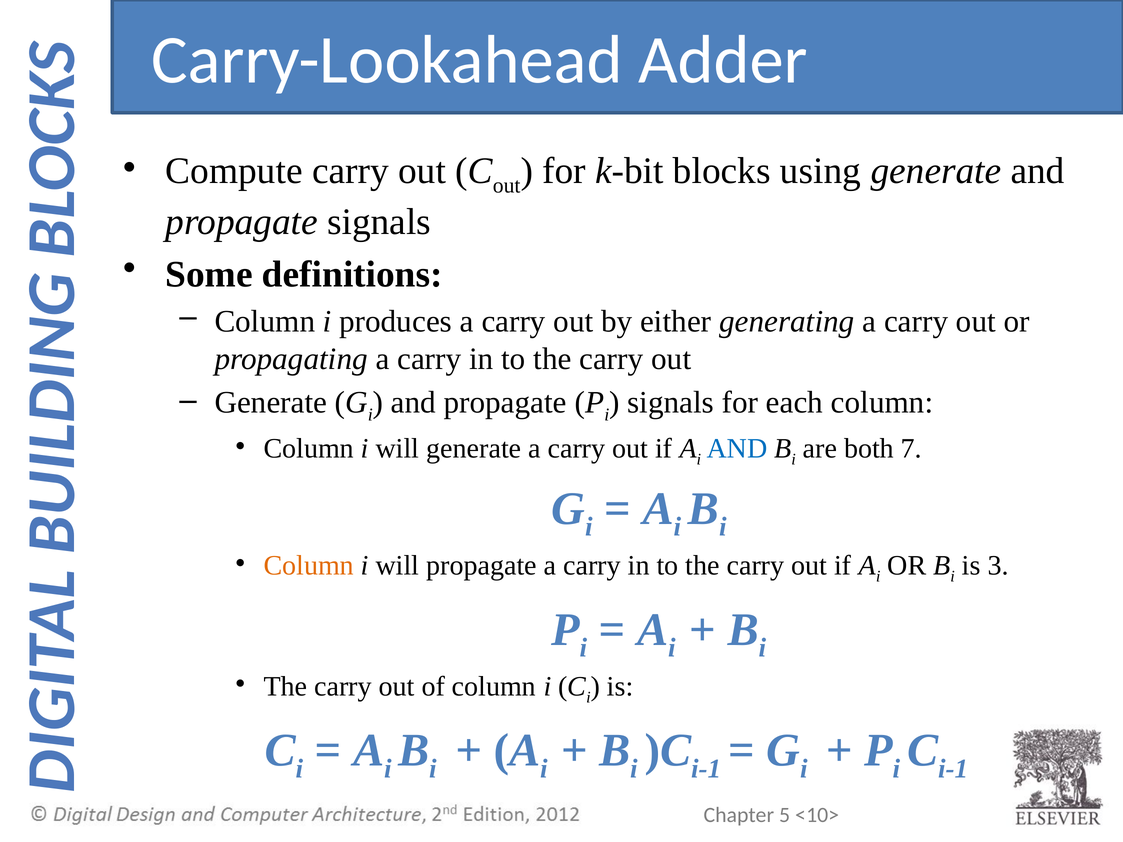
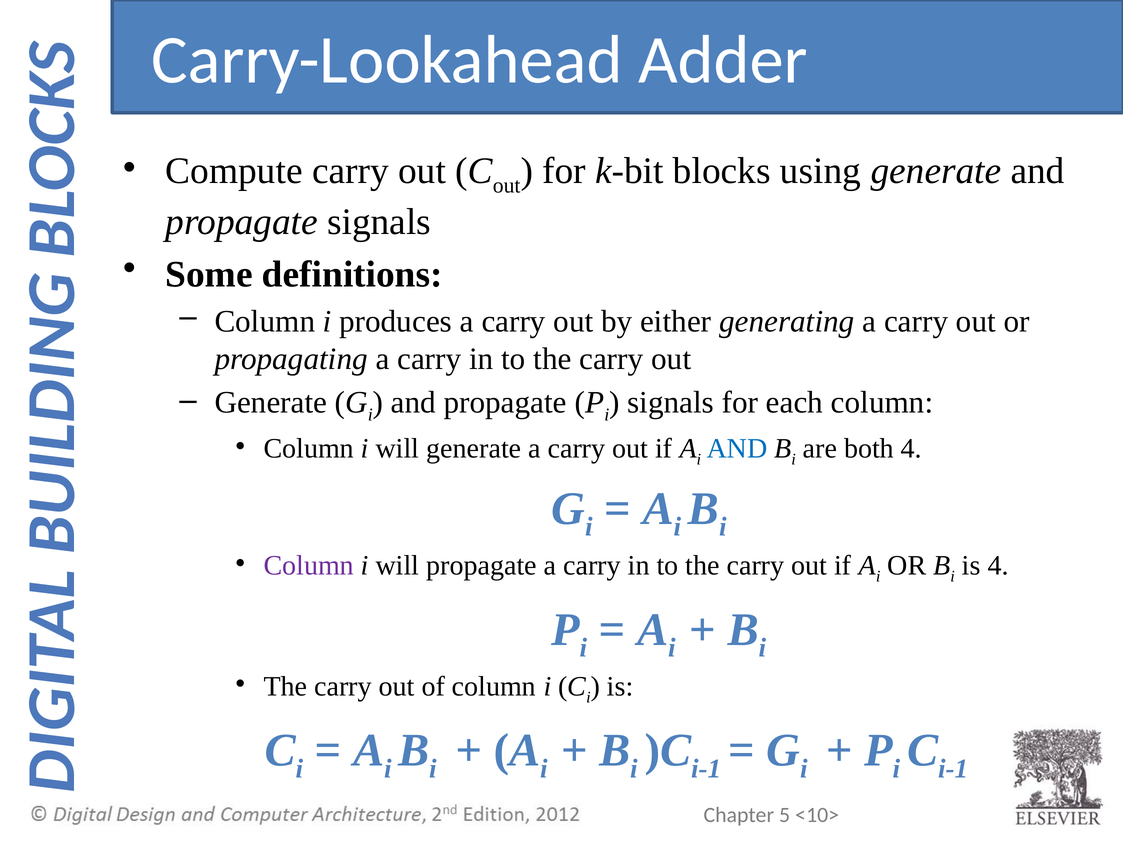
both 7: 7 -> 4 (911, 449)
Column colour: orange -> purple (309, 566)
is 3: 3 -> 4 (998, 566)
